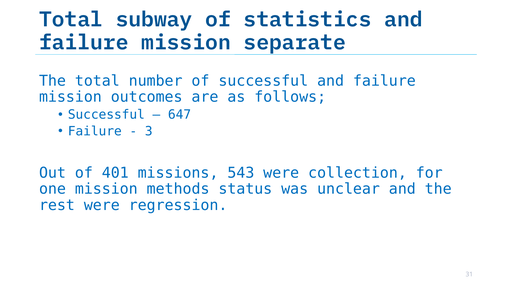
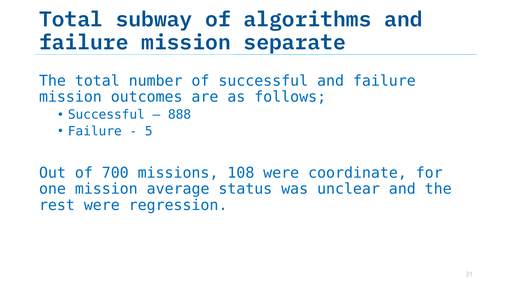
statistics: statistics -> algorithms (308, 20)
647: 647 -> 888 (180, 115)
3: 3 -> 5 (149, 131)
401: 401 -> 700 (115, 173)
543: 543 -> 108 (241, 173)
collection: collection -> coordinate (357, 173)
methods: methods -> average (178, 189)
